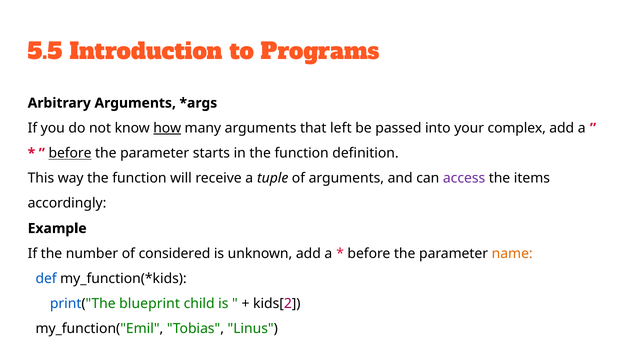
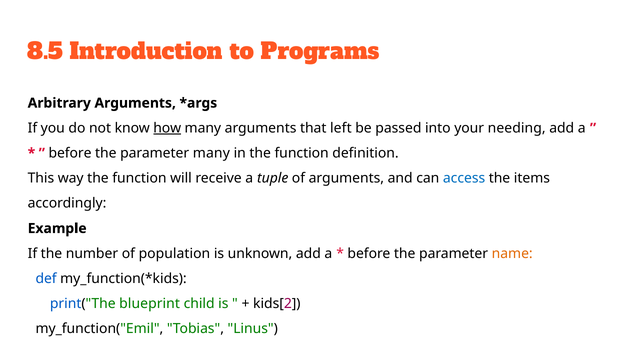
5.5: 5.5 -> 8.5 (45, 52)
complex: complex -> needing (517, 128)
before underline: present -> none (70, 153)
parameter starts: starts -> many (211, 153)
access colour: purple -> blue (464, 178)
considered: considered -> population (174, 254)
